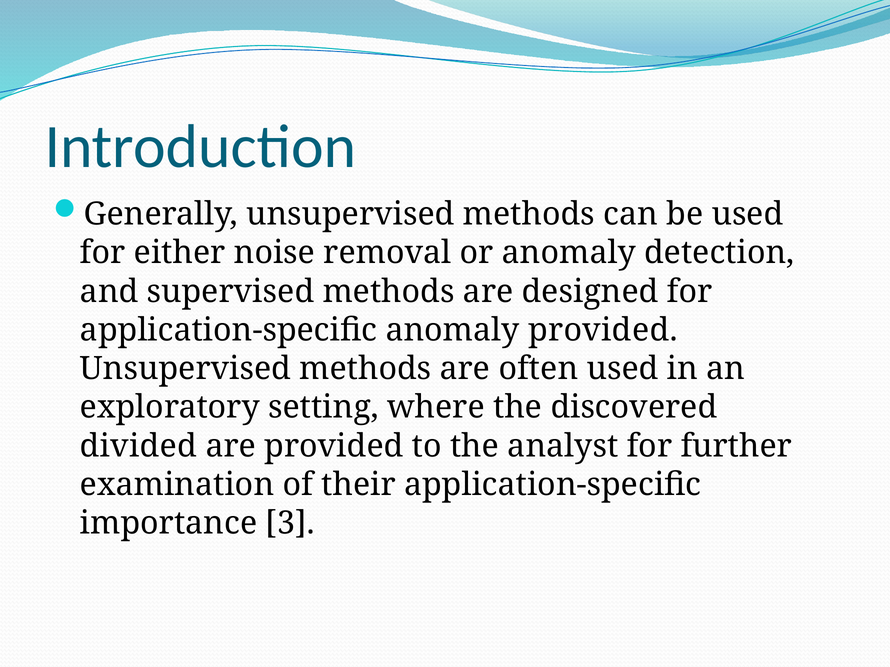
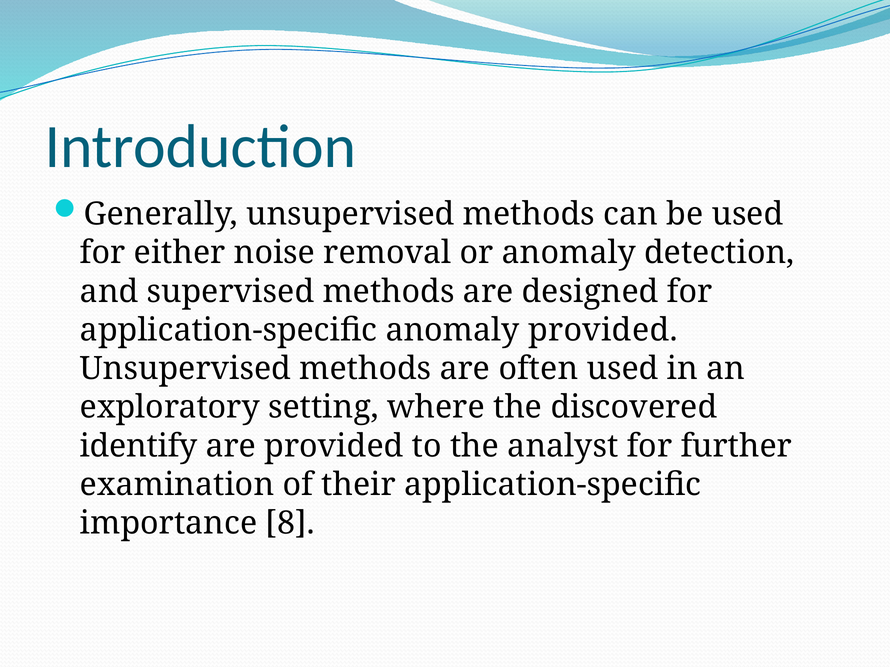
divided: divided -> identify (139, 446)
3: 3 -> 8 (290, 524)
